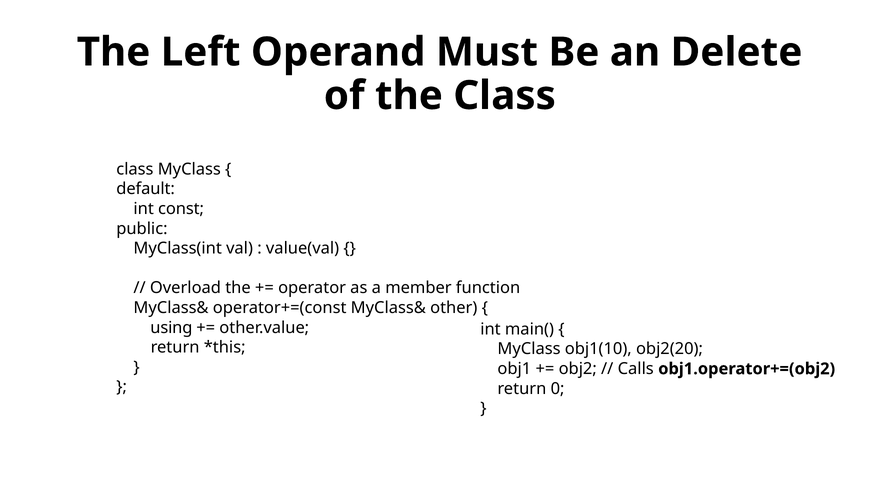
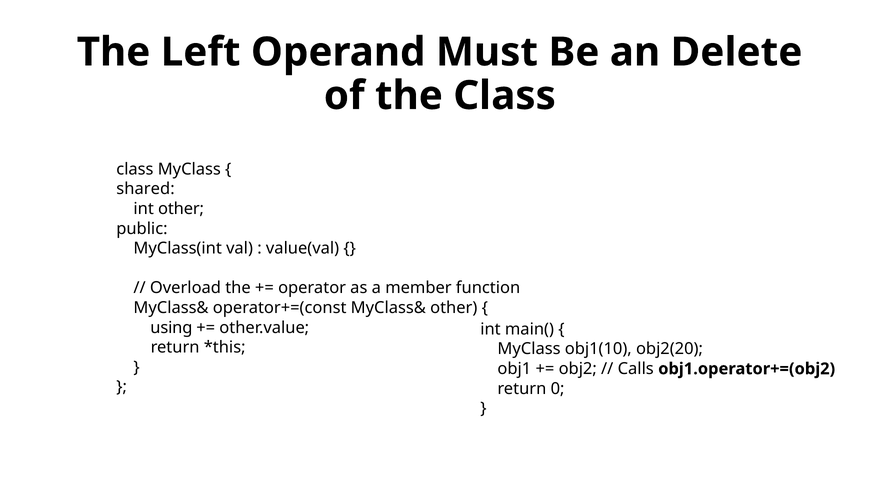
default: default -> shared (146, 189)
int const: const -> other (181, 209)
